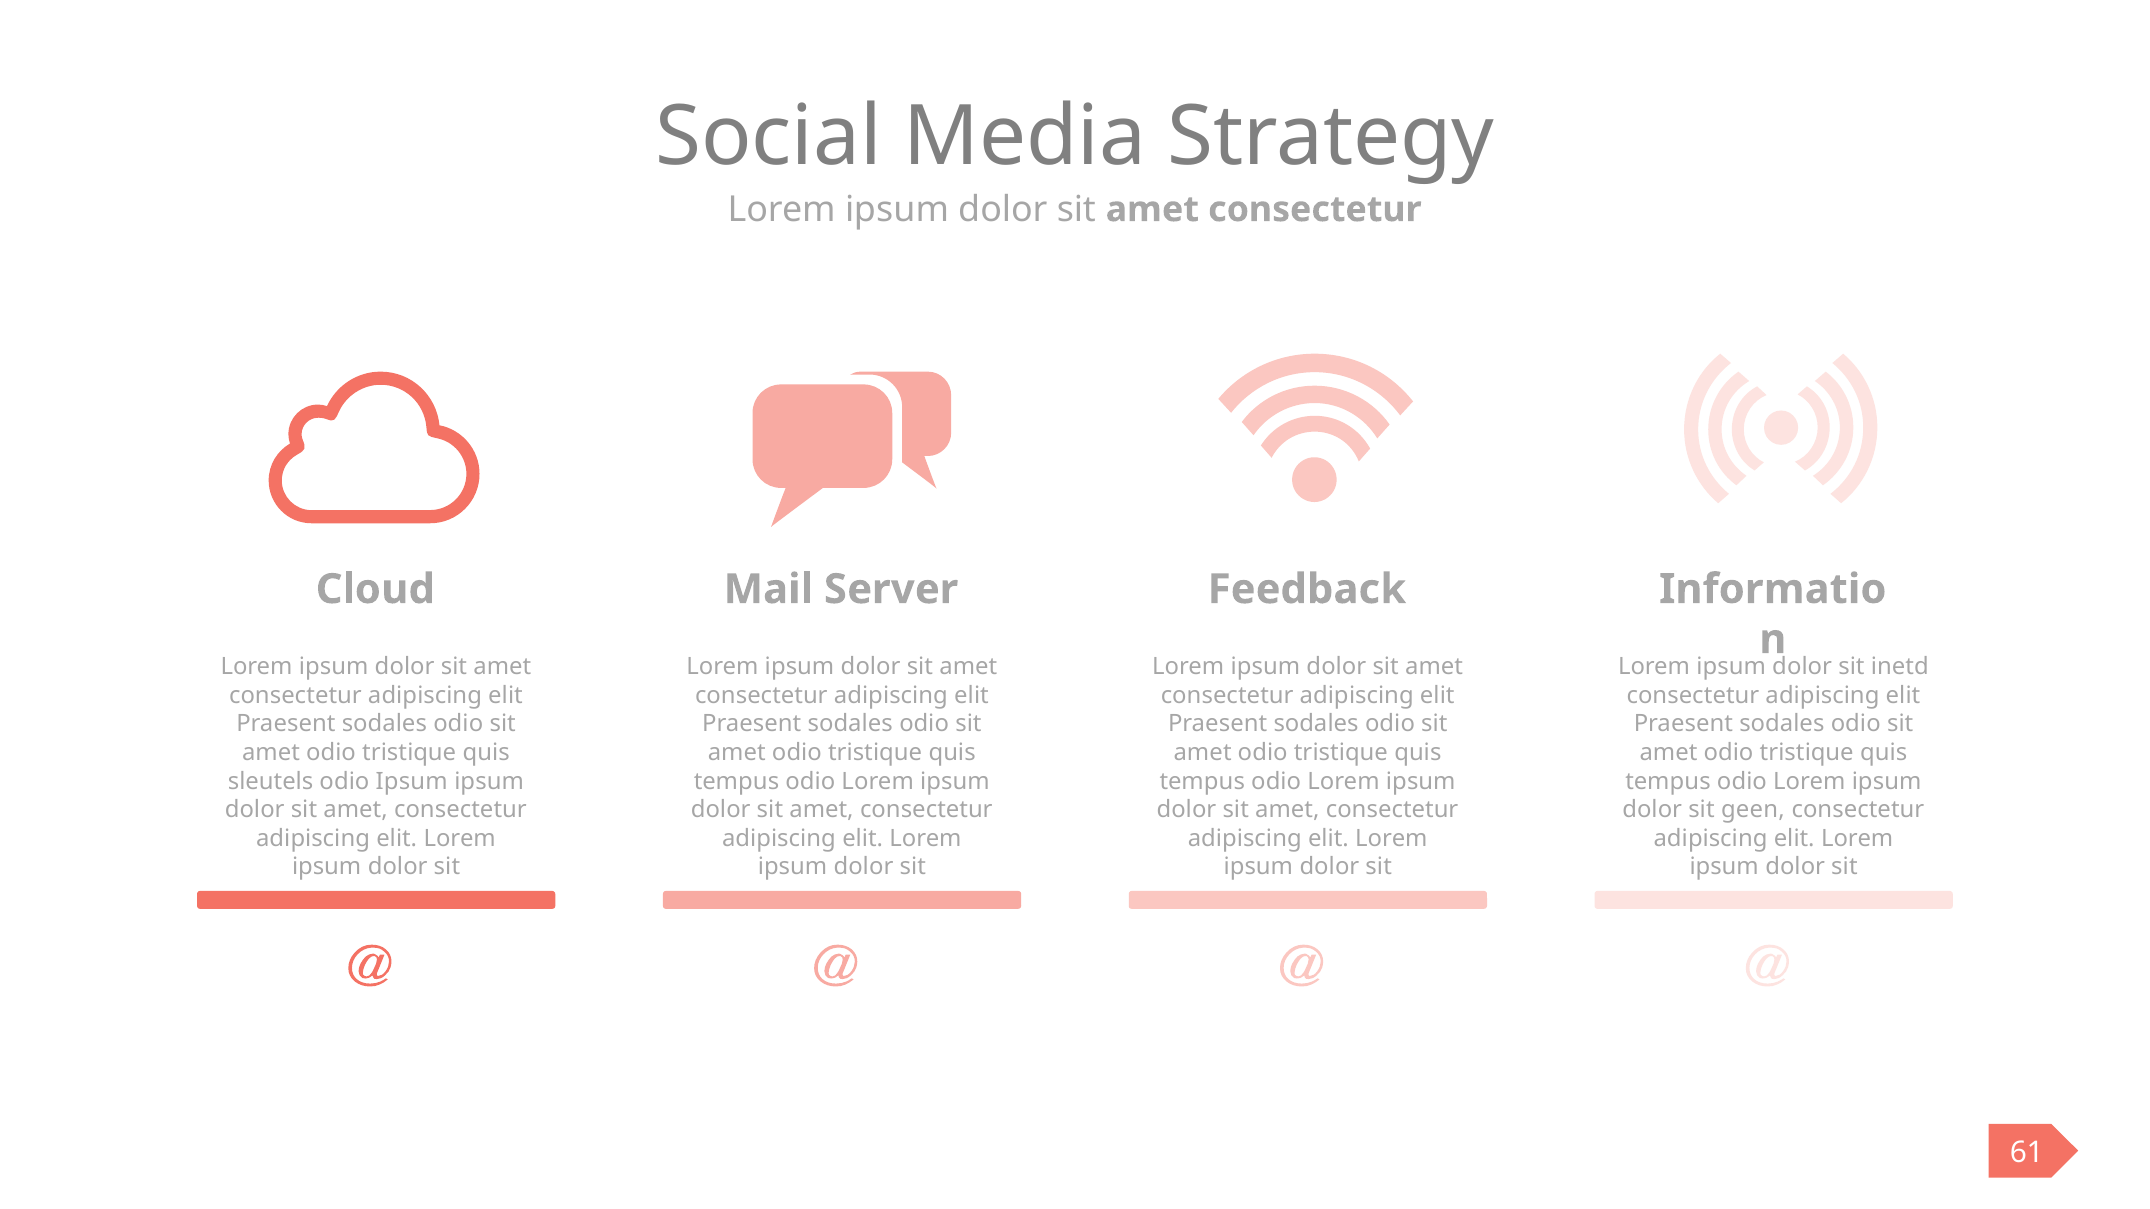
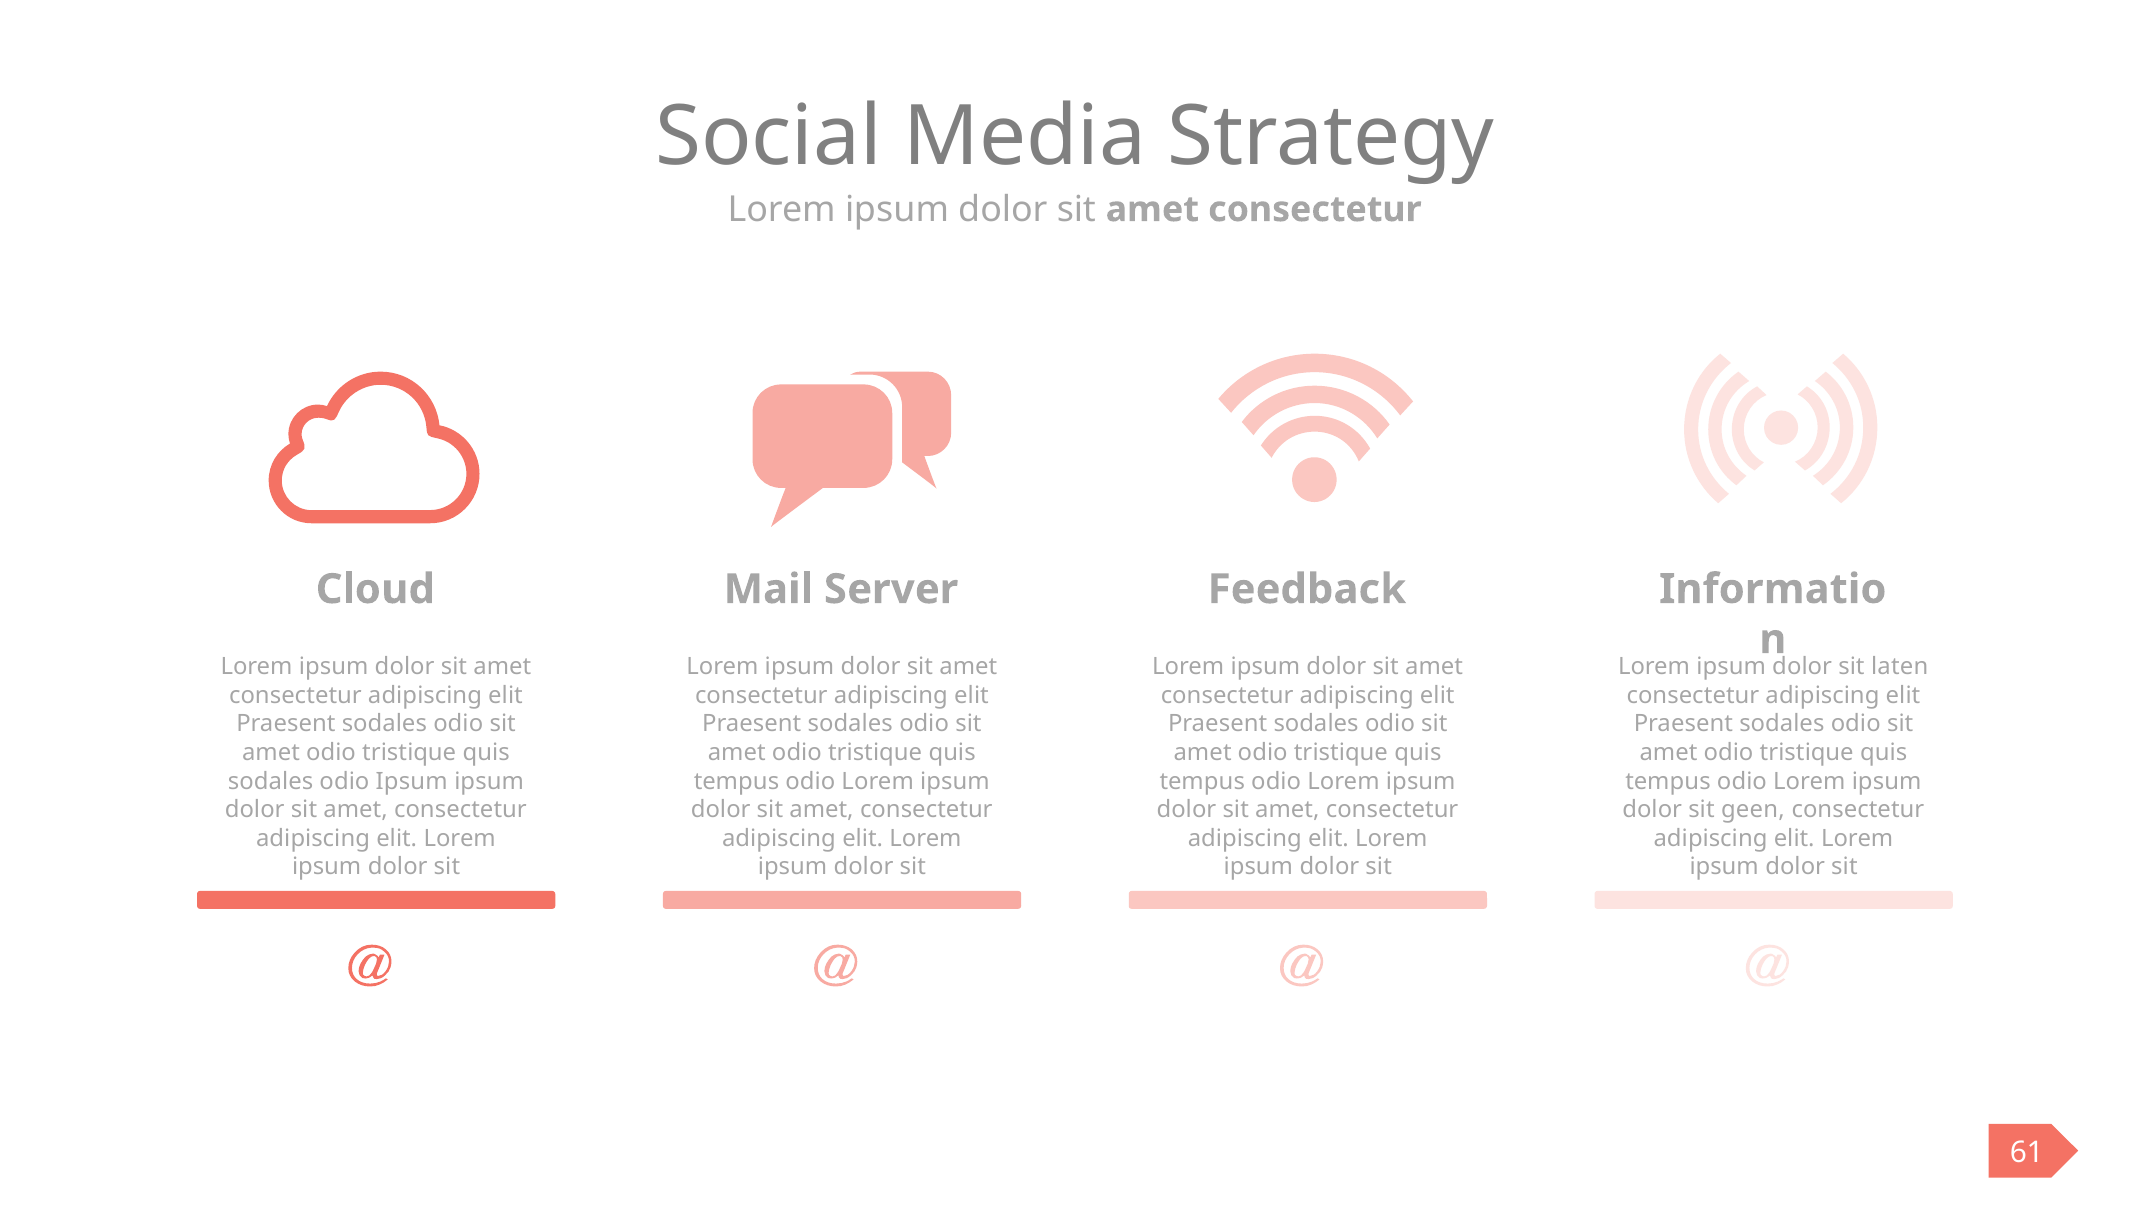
inetd: inetd -> laten (1900, 667)
sleutels: sleutels -> sodales (271, 781)
